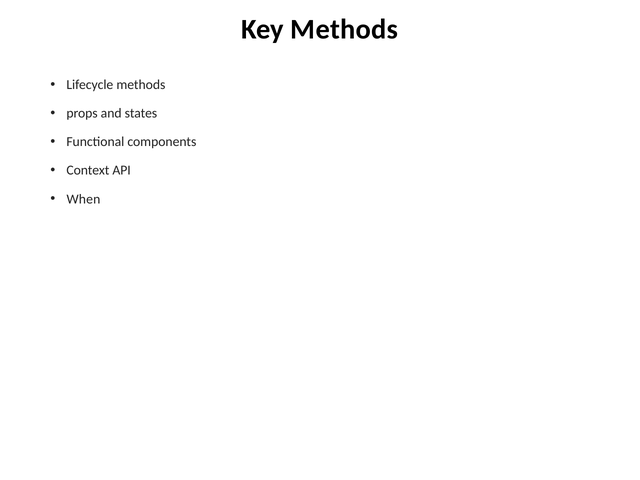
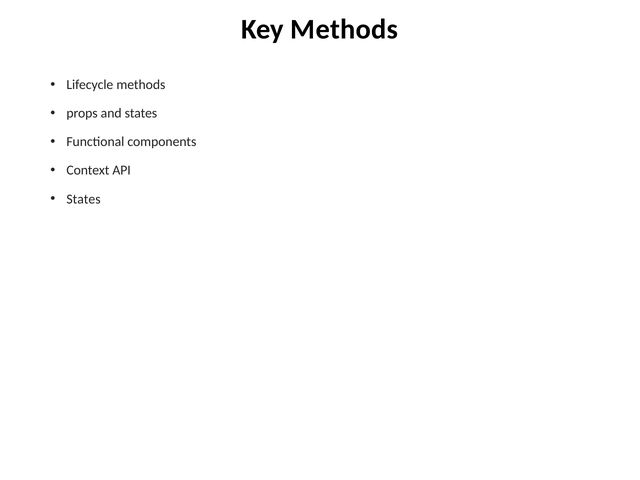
When: When -> States (84, 199)
